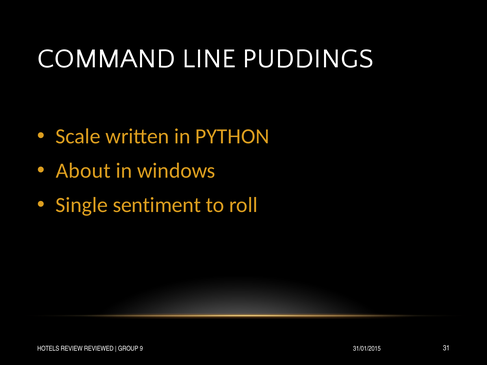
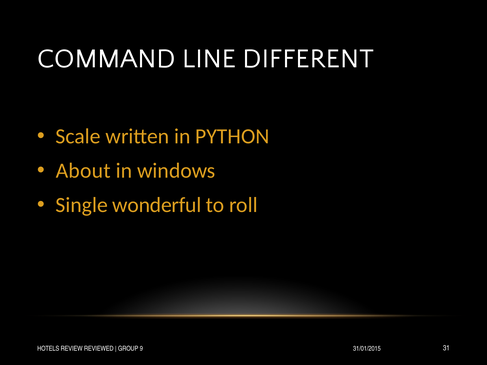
PUDDINGS: PUDDINGS -> DIFFERENT (308, 59)
sentiment: sentiment -> wonderful (157, 205)
